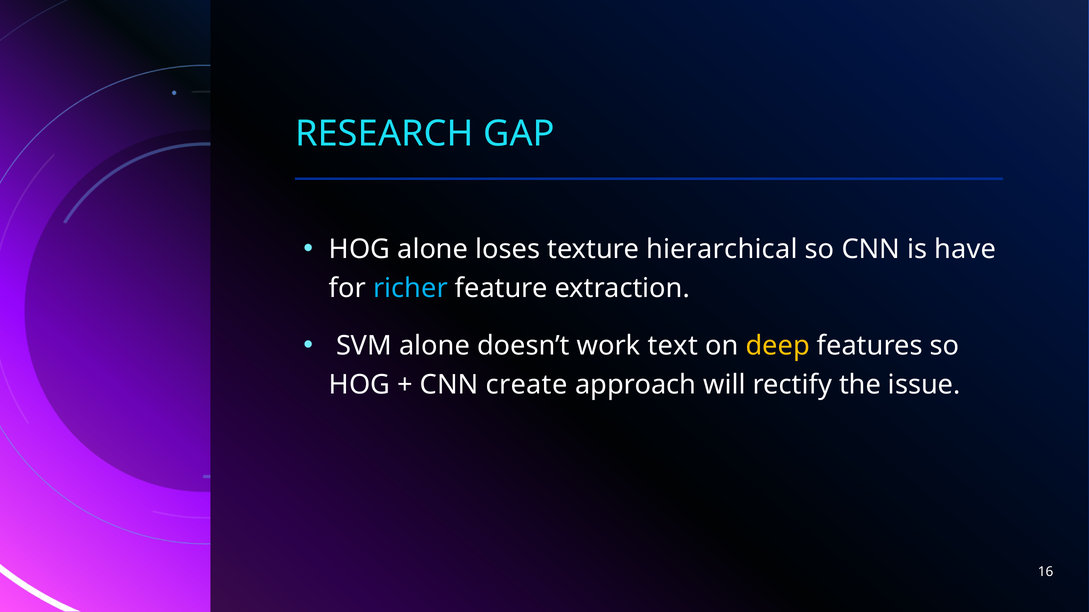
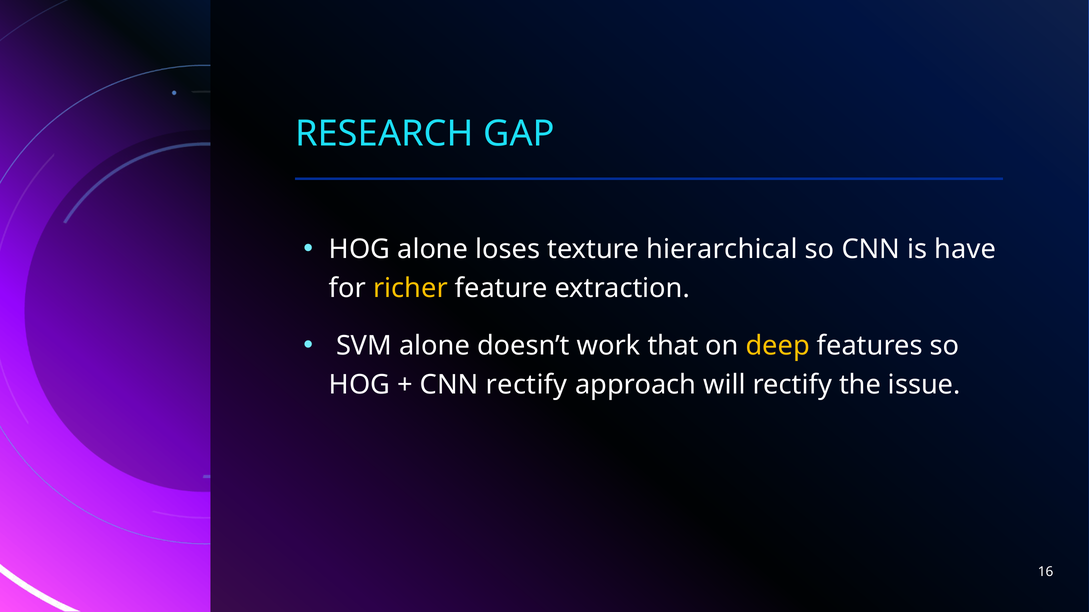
richer colour: light blue -> yellow (410, 289)
text: text -> that (673, 346)
CNN create: create -> rectify (527, 385)
